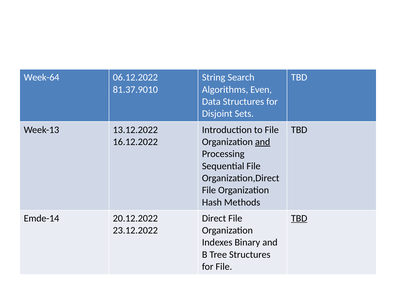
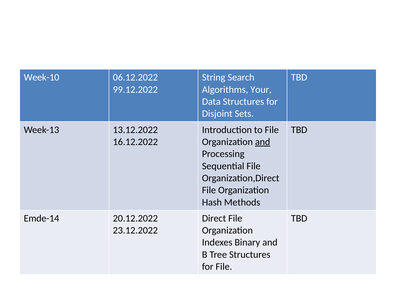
Week-64: Week-64 -> Week-10 (42, 77)
81.37.9010: 81.37.9010 -> 99.12.2022 (135, 90)
Even: Even -> Your (261, 90)
TBD underline: present -> none (299, 218)
